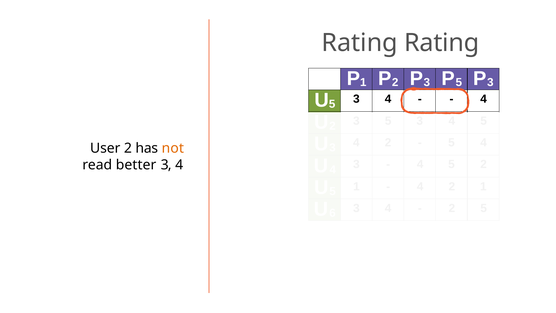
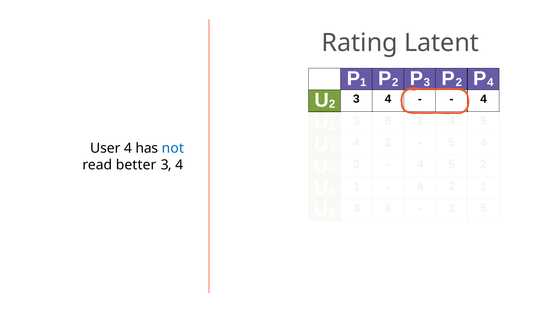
Rating Rating: Rating -> Latent (442, 43)
5: 5 -> 2 (459, 82)
3: 3 -> 4 (490, 82)
5: 5 -> 2 (332, 104)
User 2: 2 -> 4 (128, 148)
not colour: orange -> blue (173, 148)
